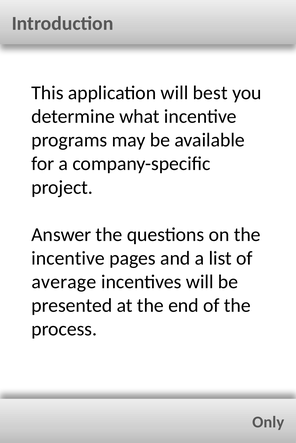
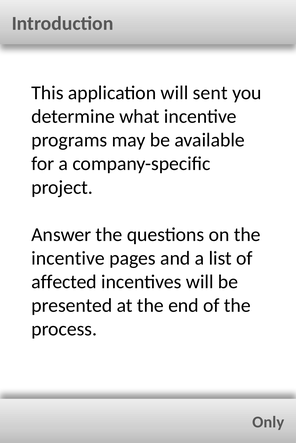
best: best -> sent (210, 93)
average: average -> affected (64, 282)
